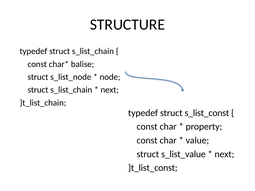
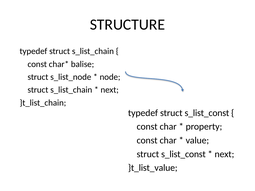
s_list_value: s_list_value -> s_list_const (183, 154)
}t_list_const: }t_list_const -> }t_list_value (153, 168)
